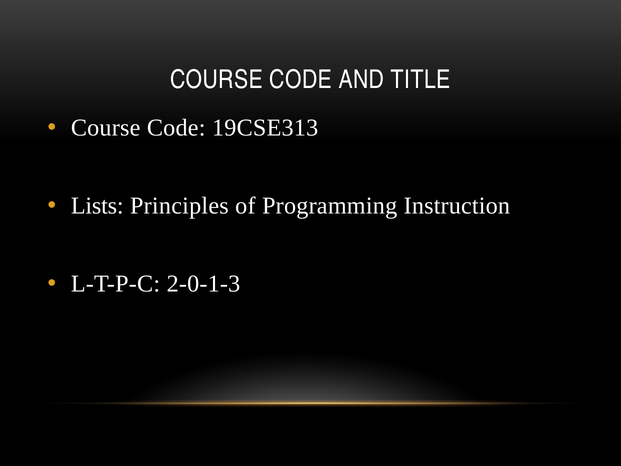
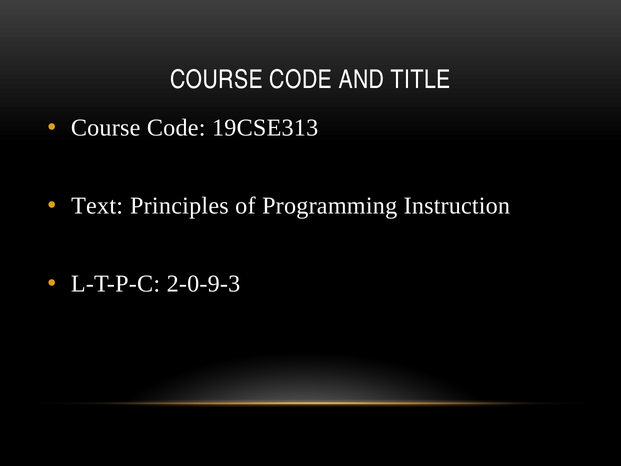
Lists: Lists -> Text (97, 206)
2-0-1-3: 2-0-1-3 -> 2-0-9-3 (203, 284)
